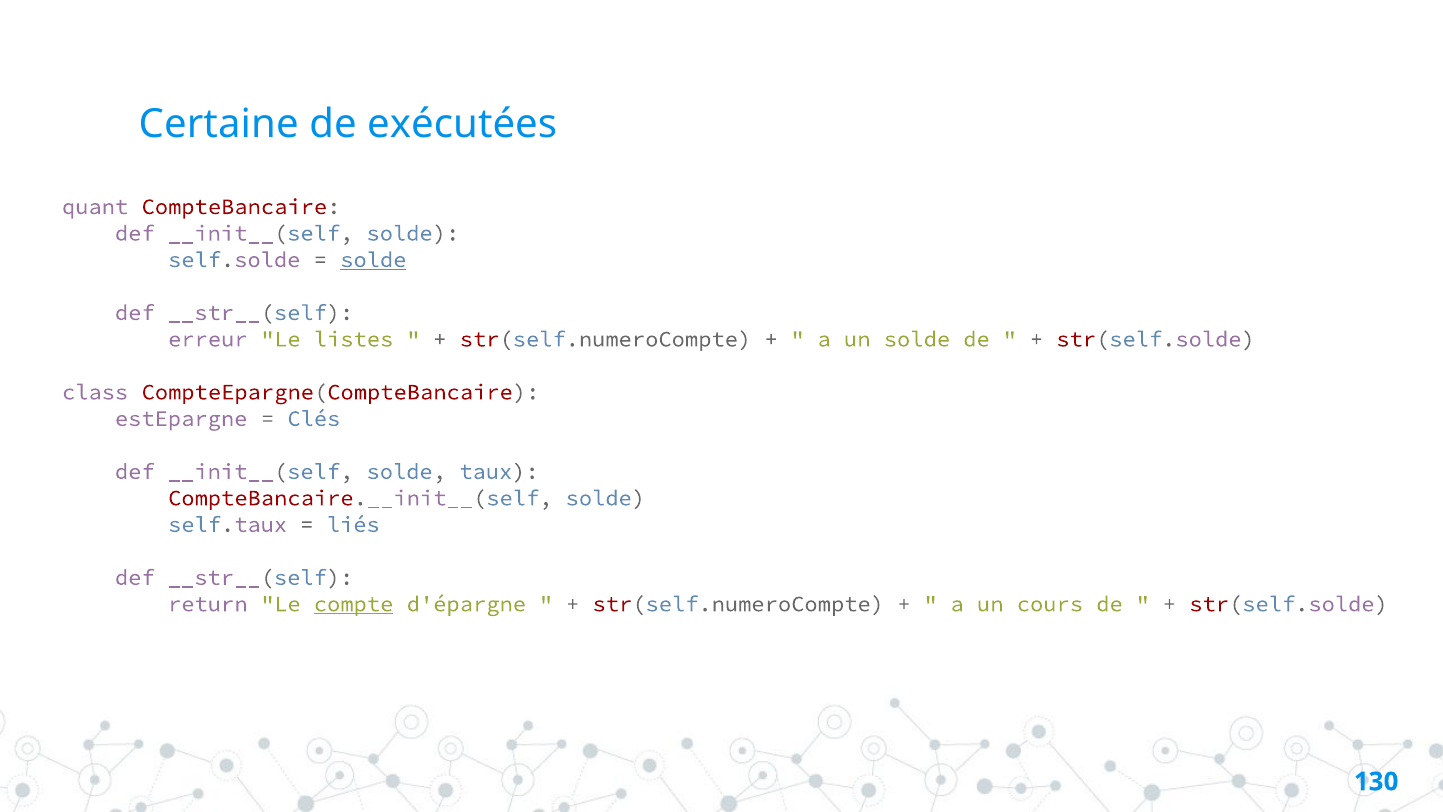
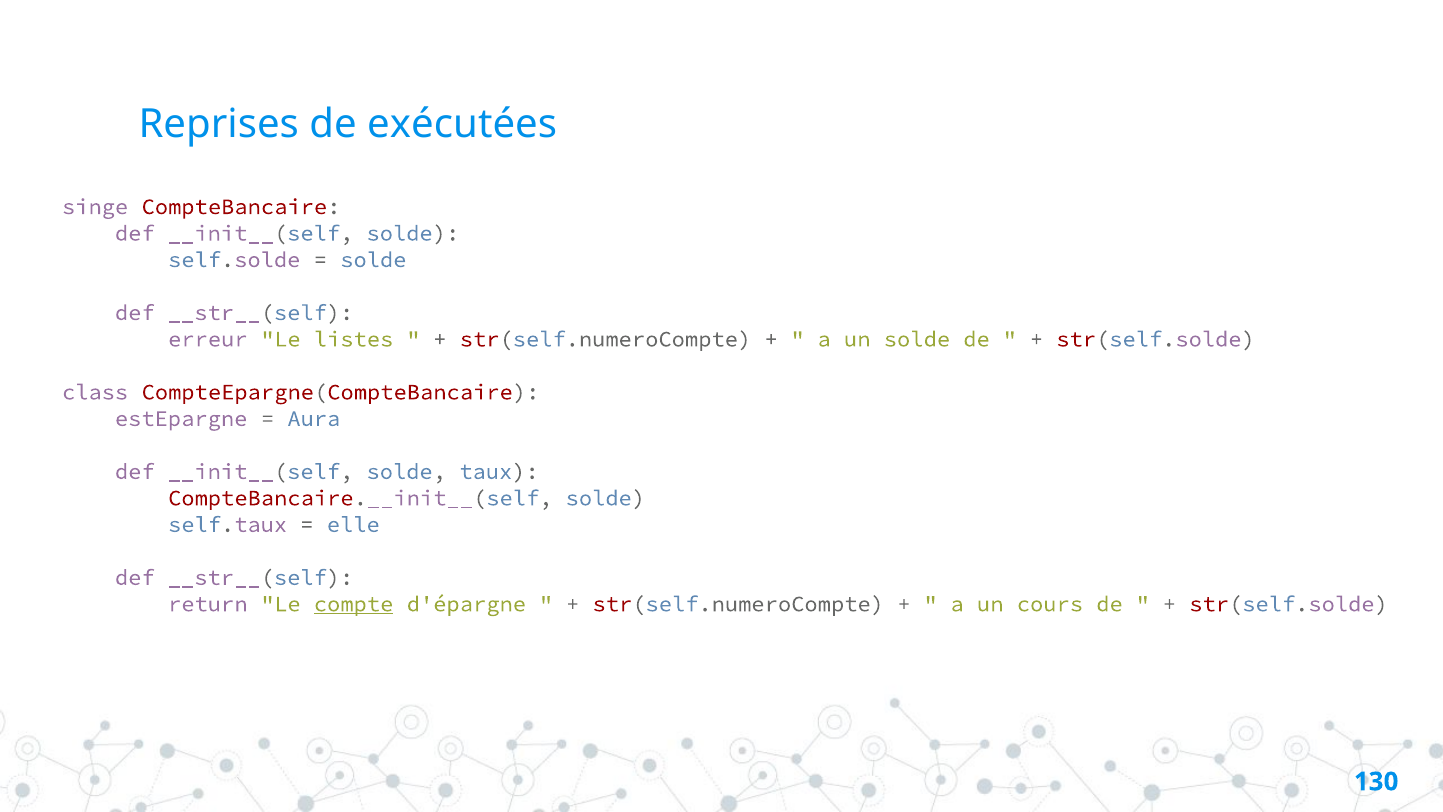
Certaine: Certaine -> Reprises (219, 124)
quant: quant -> singe (95, 207)
solde underline: present -> none (373, 260)
Clés: Clés -> Aura (314, 418)
liés: liés -> elle (353, 524)
